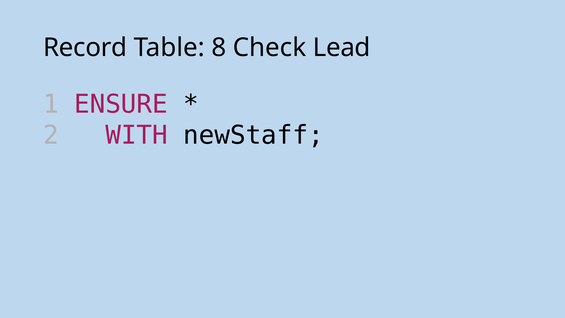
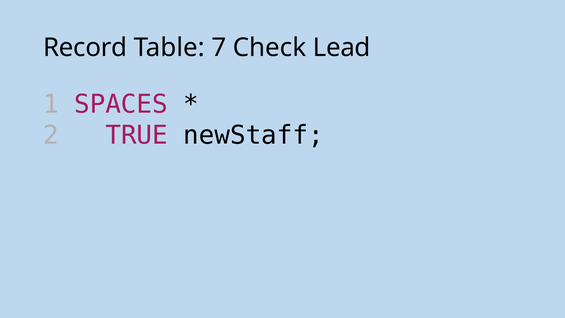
8: 8 -> 7 (219, 47)
ENSURE: ENSURE -> SPACES (121, 104)
WITH: WITH -> TRUE (137, 135)
